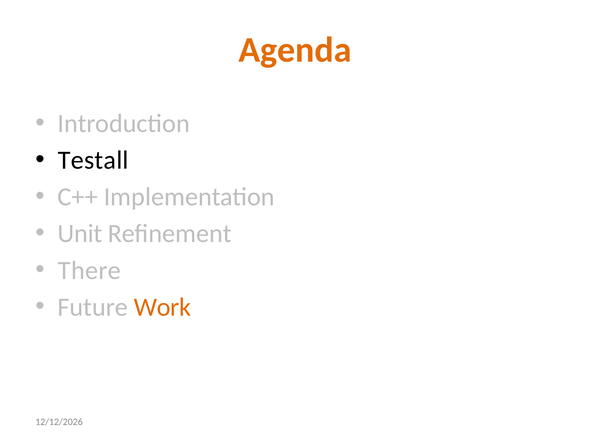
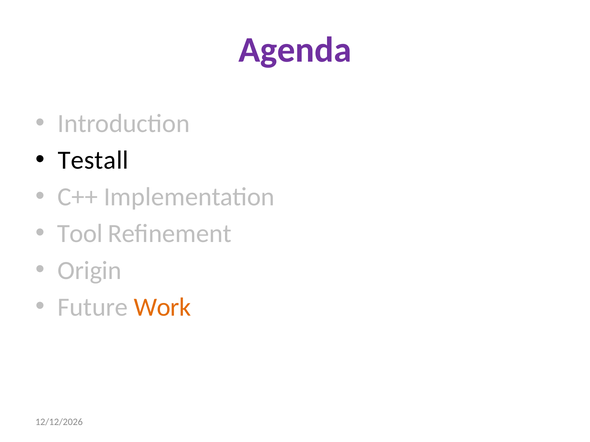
Agenda colour: orange -> purple (295, 50)
Unit: Unit -> Tool (80, 234)
There: There -> Origin (90, 271)
